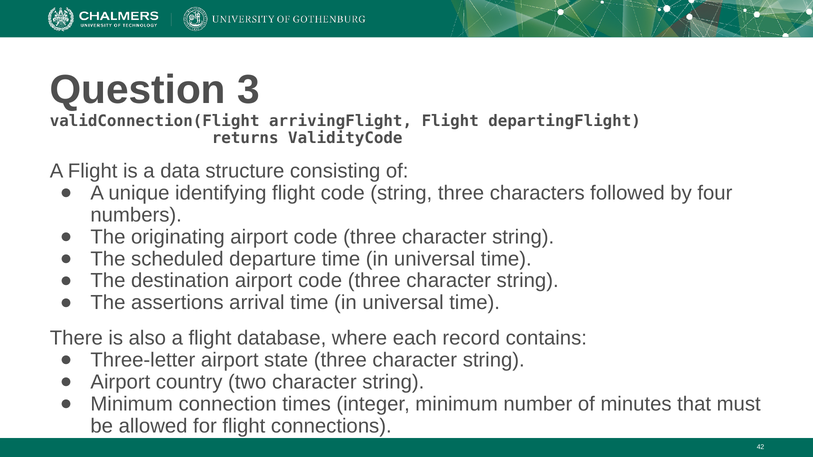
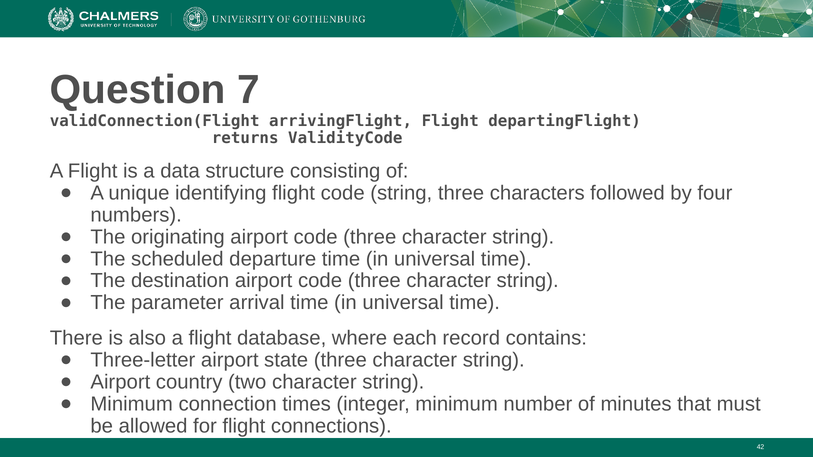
3: 3 -> 7 (248, 90)
assertions: assertions -> parameter (177, 303)
